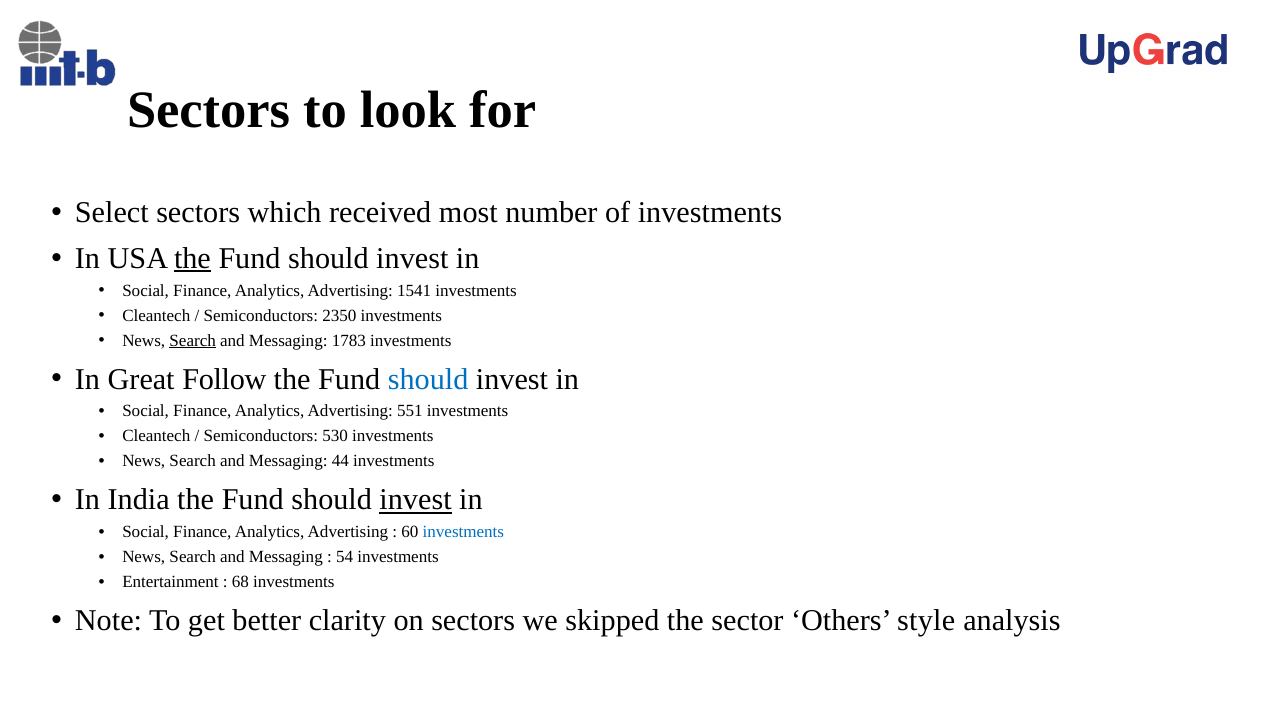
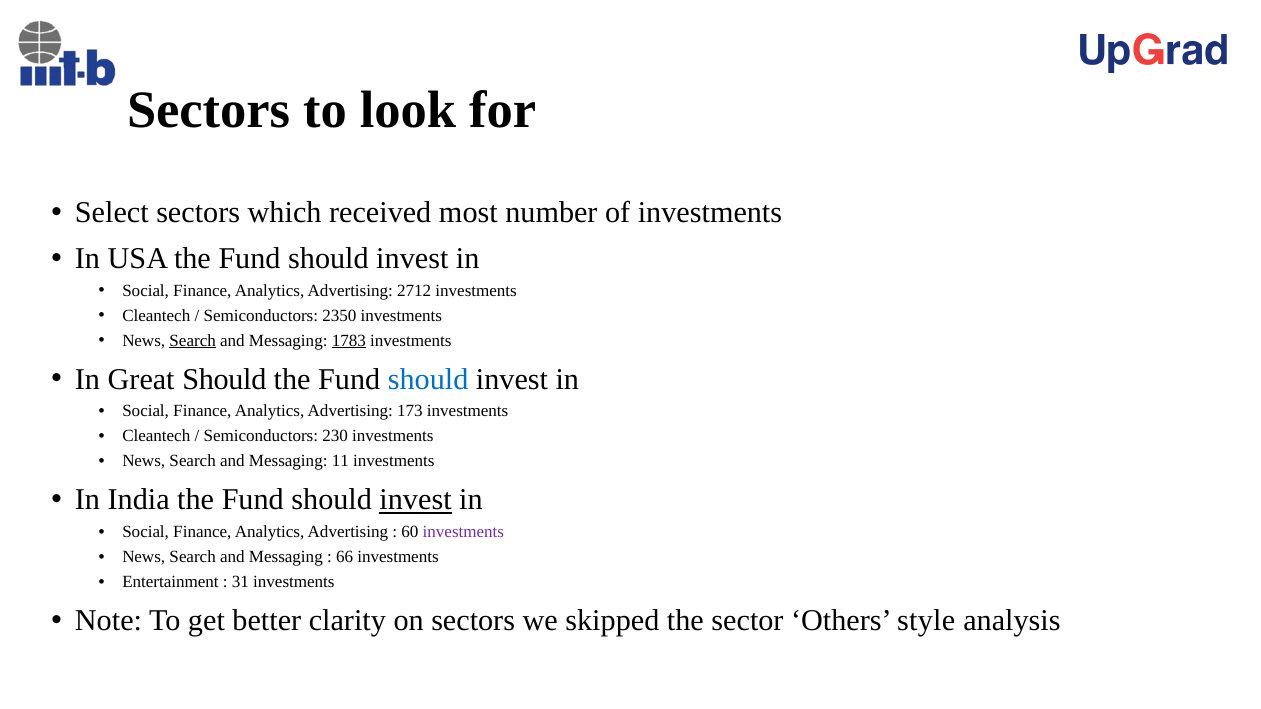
the underline: present -> none (192, 258)
1541: 1541 -> 2712 (414, 291)
1783 underline: none -> present (349, 341)
Great Follow: Follow -> Should (224, 379)
551: 551 -> 173 (410, 411)
530: 530 -> 230 (335, 437)
44: 44 -> 11 (340, 462)
investments colour: blue -> purple (463, 532)
54: 54 -> 66 (345, 557)
68: 68 -> 31 (240, 582)
